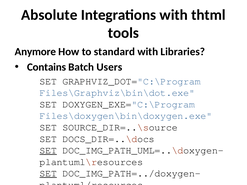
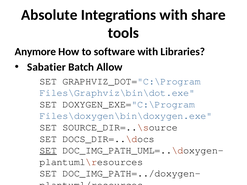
thtml: thtml -> share (208, 15)
standard: standard -> software (114, 52)
Contains: Contains -> Sabatier (46, 67)
Users: Users -> Allow (109, 67)
SET underline: present -> none (48, 174)
